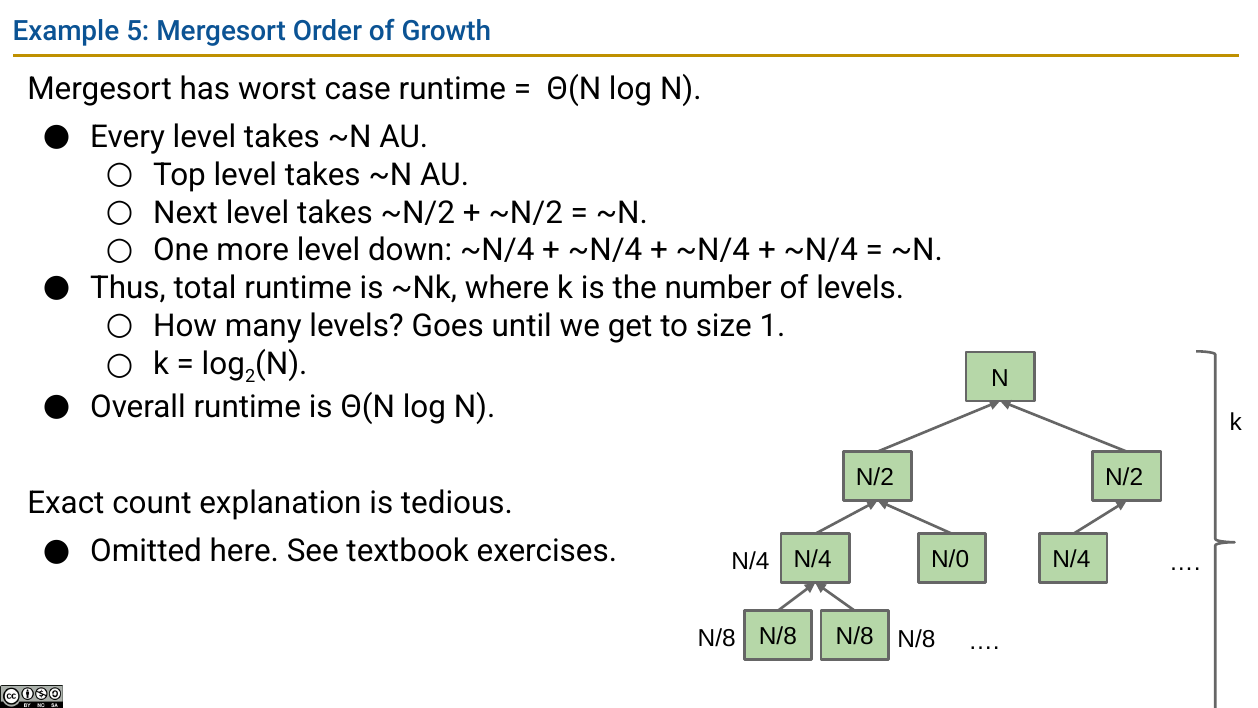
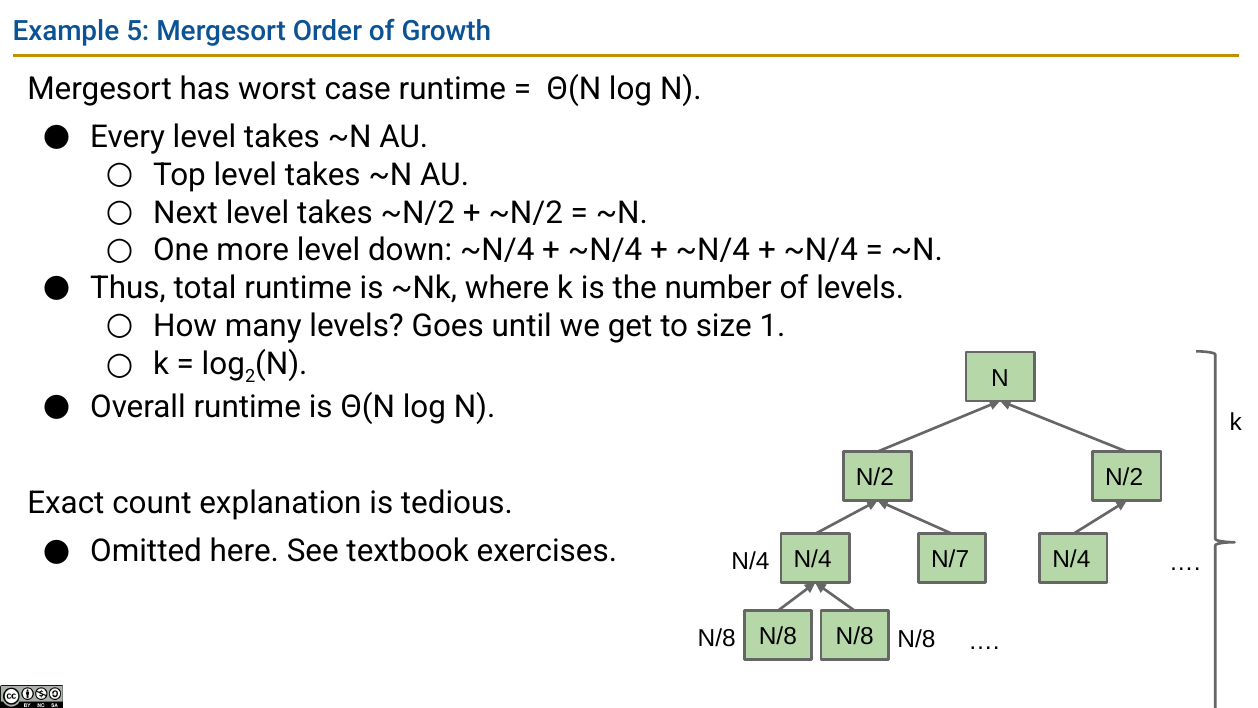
N/0: N/0 -> N/7 (950, 560)
